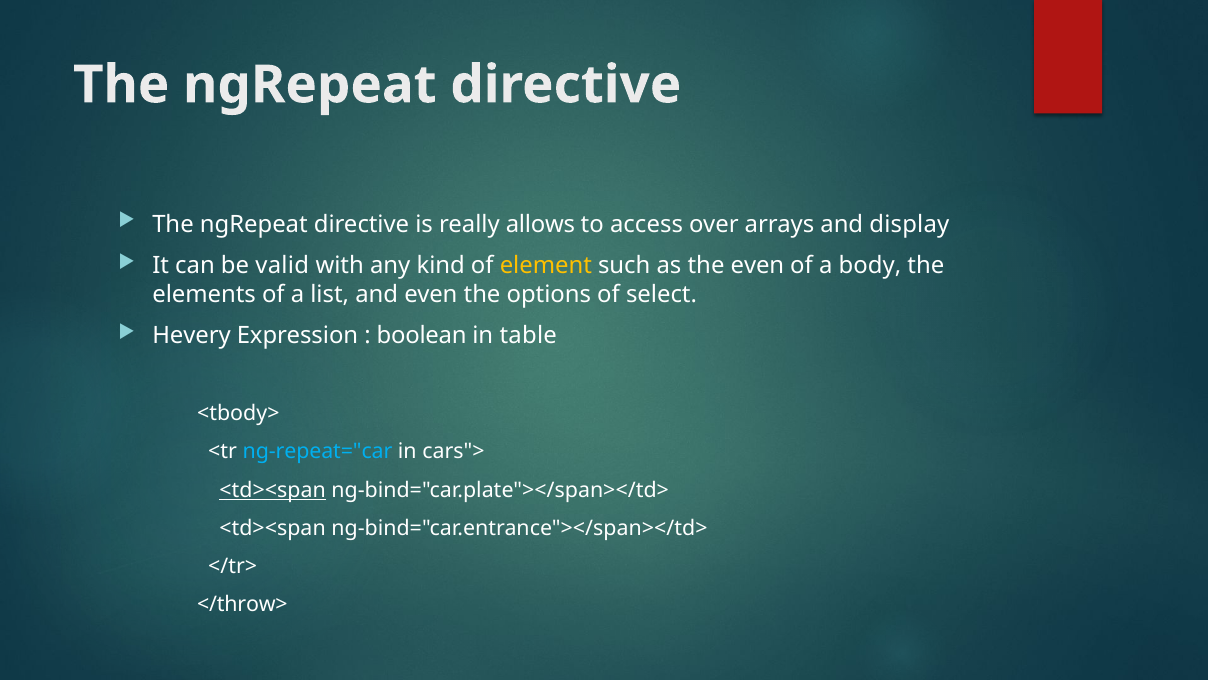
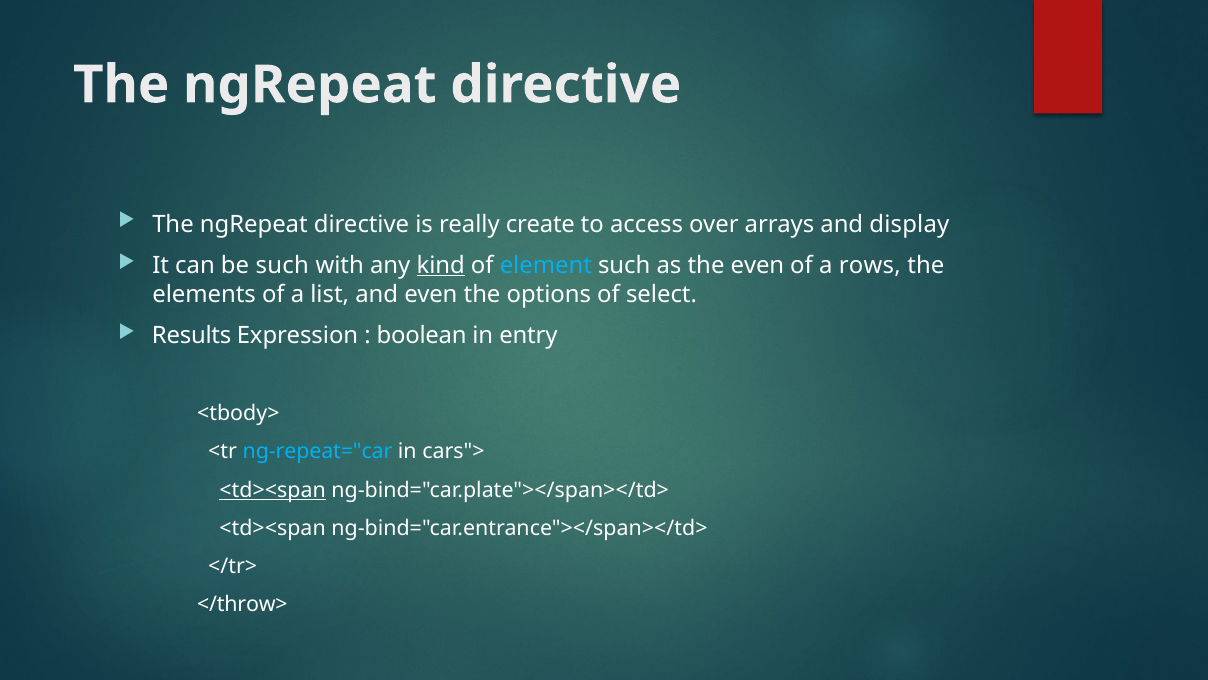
allows: allows -> create (540, 224)
be valid: valid -> such (282, 265)
kind underline: none -> present (441, 265)
element colour: yellow -> light blue (546, 265)
body: body -> rows (870, 265)
Hevery: Hevery -> Results (192, 335)
table: table -> entry (528, 335)
